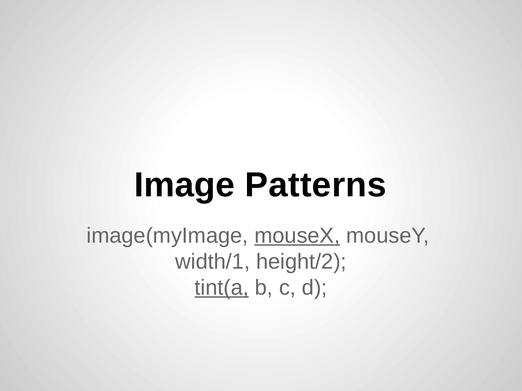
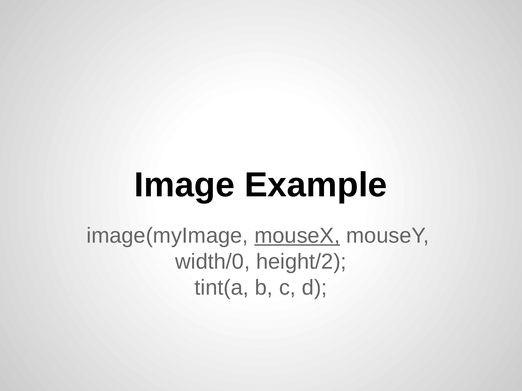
Patterns: Patterns -> Example (316, 185)
width/1: width/1 -> width/0 (213, 262)
tint(a underline: present -> none (222, 288)
